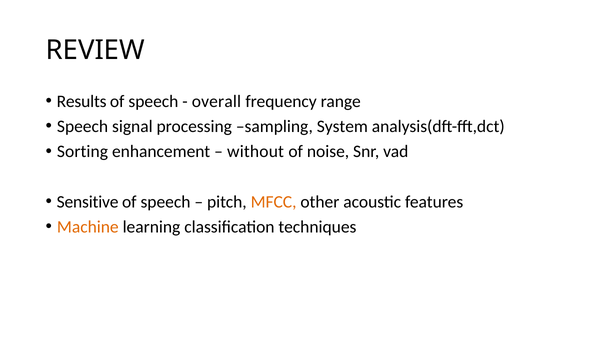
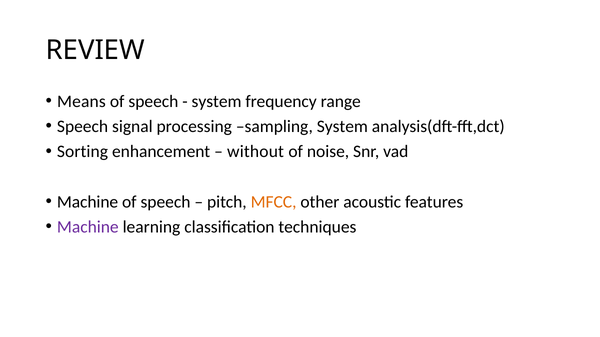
Results: Results -> Means (81, 101)
overall: overall -> system (217, 101)
Sensitive: Sensitive -> Machine (88, 202)
Machine colour: orange -> purple (88, 227)
